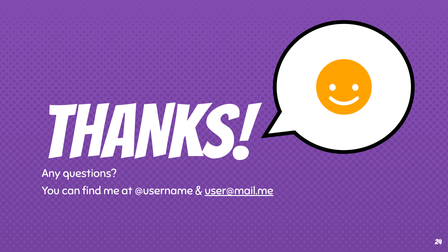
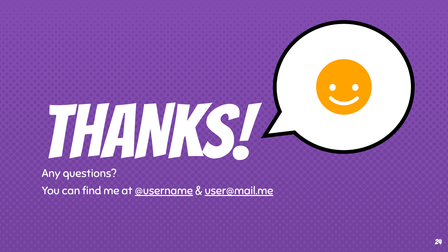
@username underline: none -> present (164, 191)
